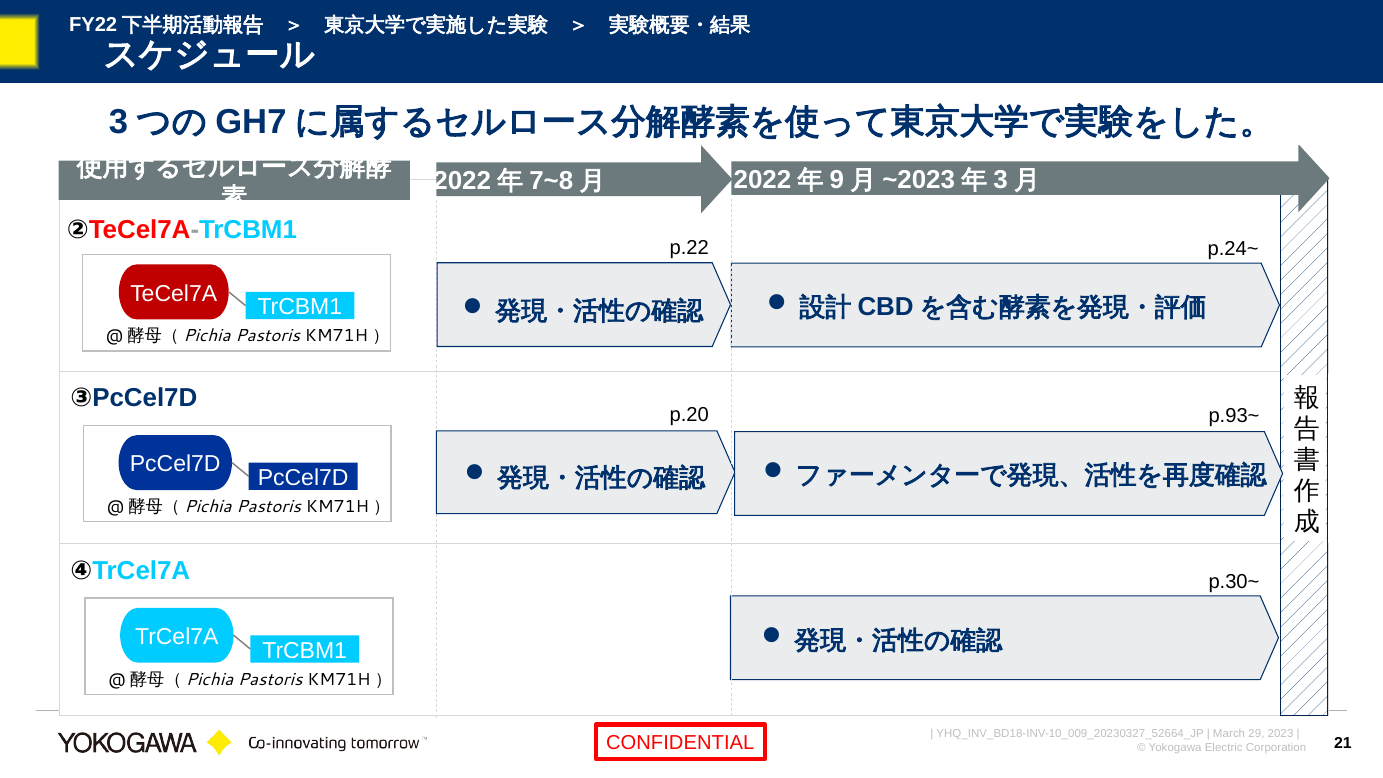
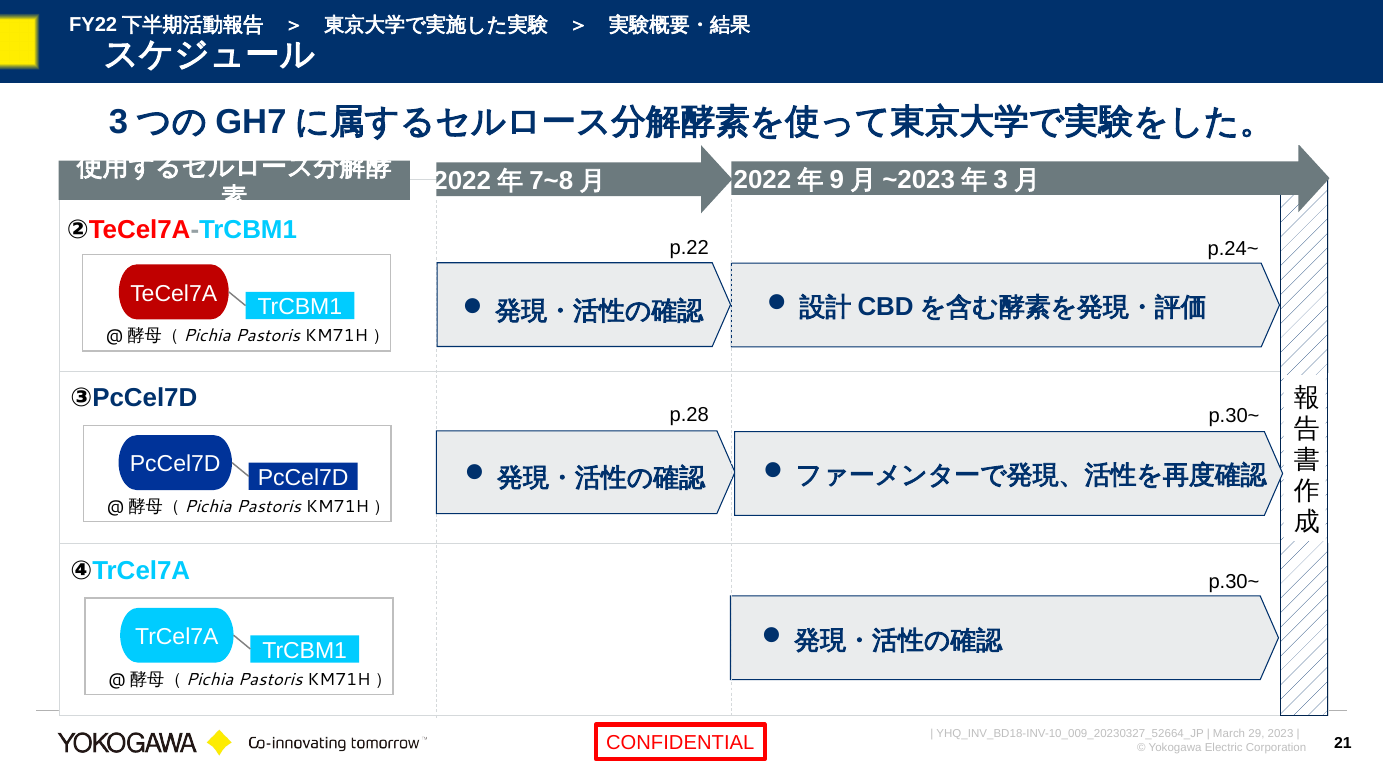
p.20: p.20 -> p.28 (689, 415)
p.93~: p.93~ -> p.30~ (1234, 416)
